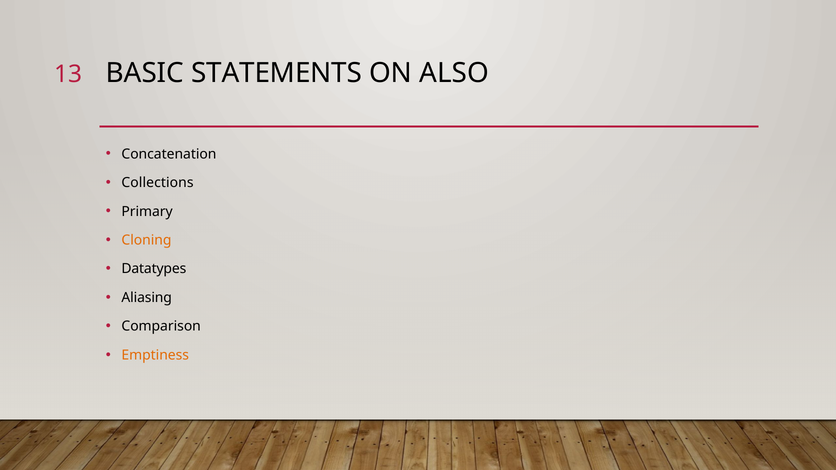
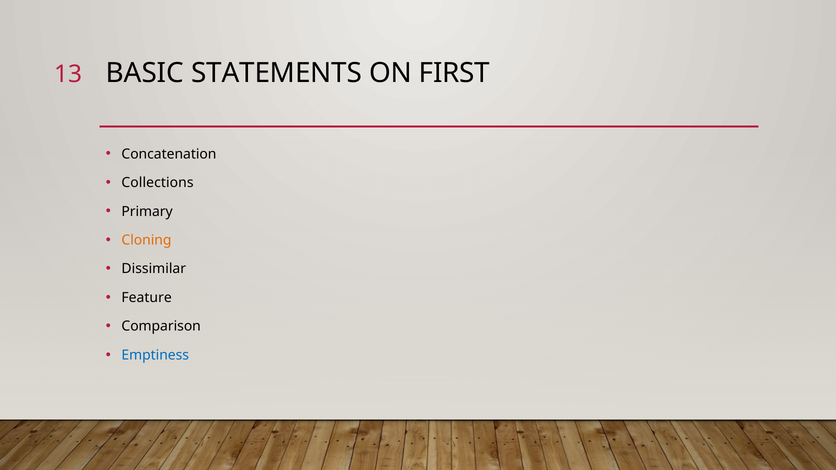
ALSO: ALSO -> FIRST (454, 73)
Datatypes: Datatypes -> Dissimilar (154, 269)
Aliasing: Aliasing -> Feature (147, 298)
Emptiness colour: orange -> blue (155, 355)
